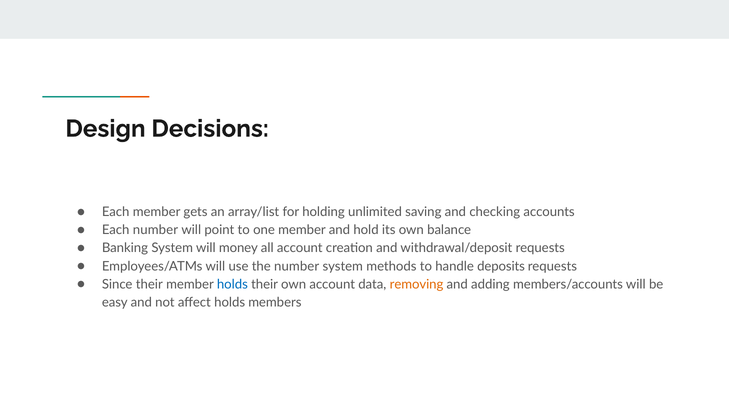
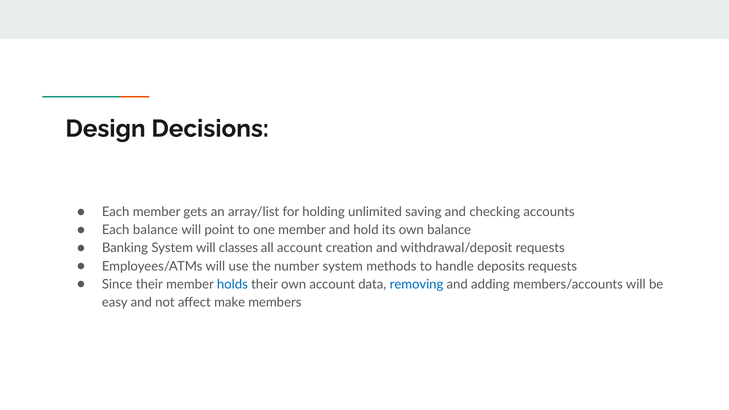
Each number: number -> balance (155, 230)
money: money -> classes (238, 248)
removing colour: orange -> blue (417, 284)
affect holds: holds -> make (230, 302)
